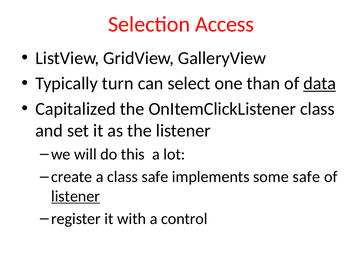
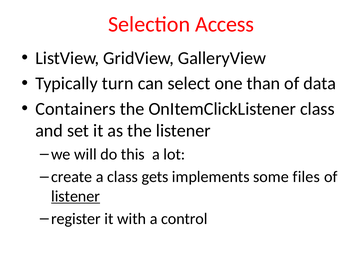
data underline: present -> none (320, 83)
Capitalized: Capitalized -> Containers (75, 109)
class safe: safe -> gets (155, 177)
some safe: safe -> files (306, 177)
